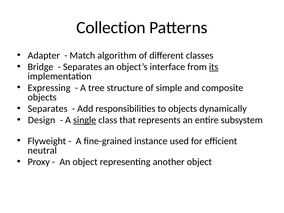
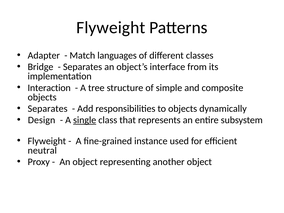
Collection: Collection -> Flyweight (111, 27)
algorithm: algorithm -> languages (117, 55)
its underline: present -> none (214, 67)
Expressing: Expressing -> Interaction (49, 88)
